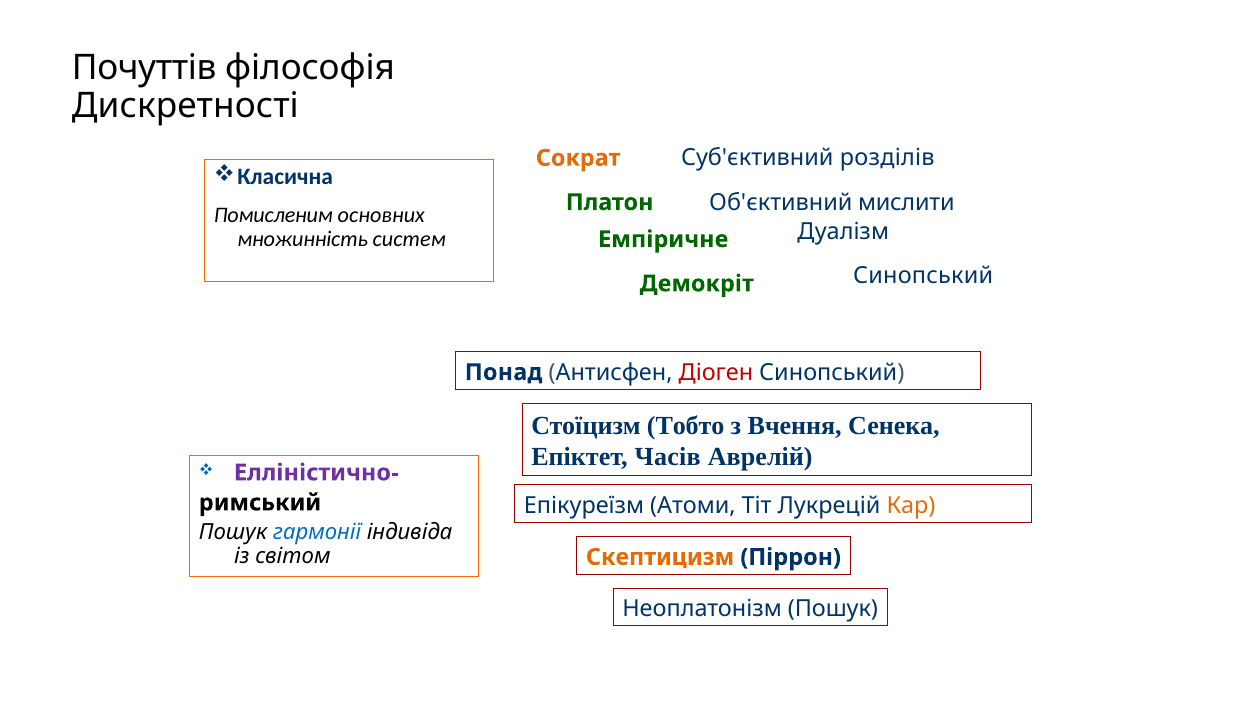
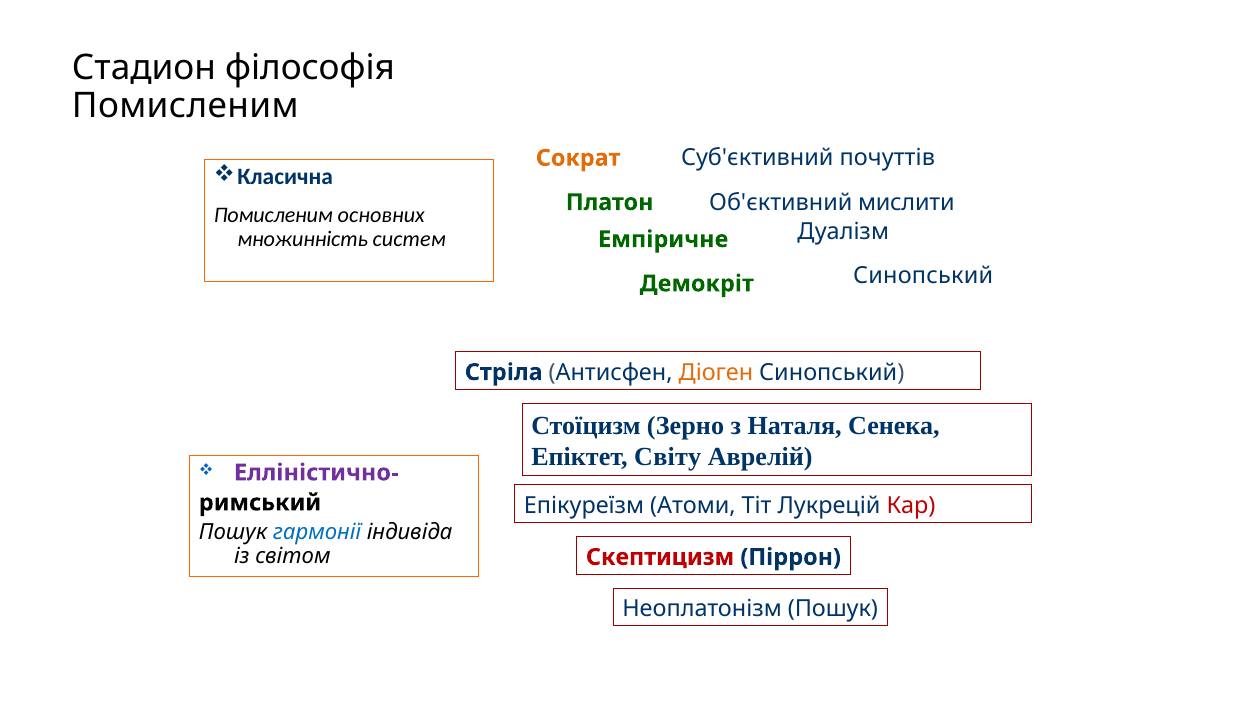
Почуттів: Почуттів -> Стадион (144, 68)
Дискретності: Дискретності -> Помисленим (185, 106)
розділів: розділів -> почуттів (887, 158)
Понад: Понад -> Стріла (504, 372)
Діоген colour: red -> orange (716, 372)
Тобто: Тобто -> Зерно (686, 426)
Вчення: Вчення -> Наталя (795, 426)
Часів: Часів -> Світу (668, 457)
Кар colour: orange -> red (911, 505)
Скептицизм colour: orange -> red (660, 557)
